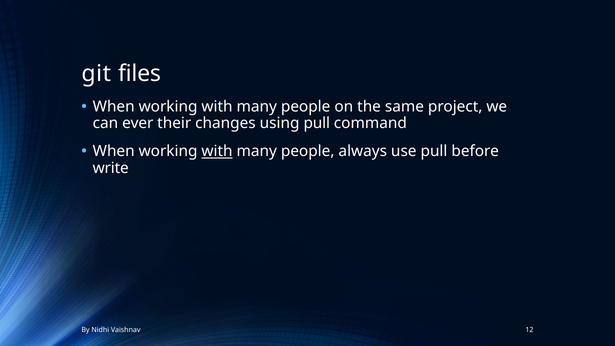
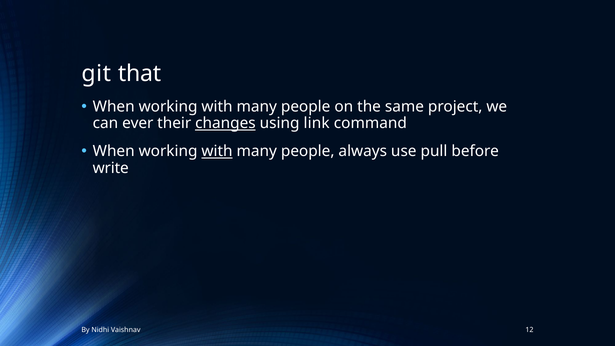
files: files -> that (140, 73)
changes underline: none -> present (225, 123)
using pull: pull -> link (317, 123)
